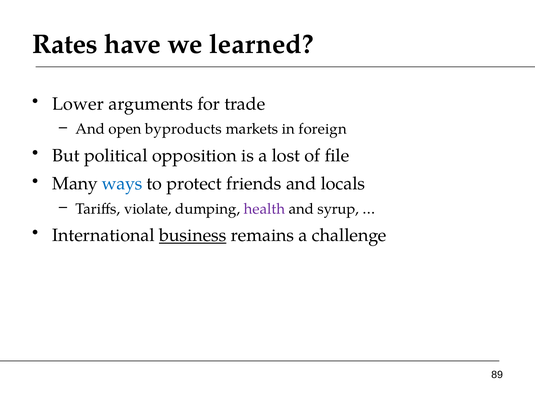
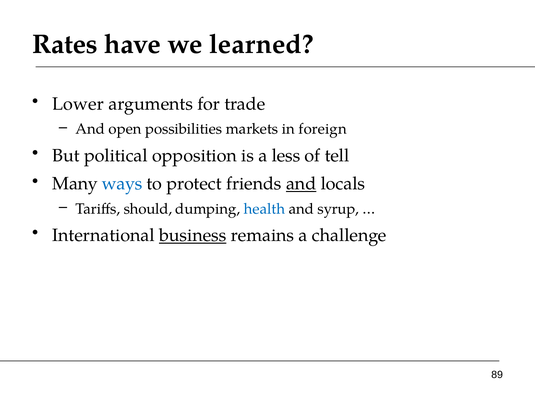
byproducts: byproducts -> possibilities (184, 129)
lost: lost -> less (286, 156)
file: file -> tell (337, 156)
and underline: none -> present (301, 184)
violate: violate -> should (148, 209)
health colour: purple -> blue (264, 209)
